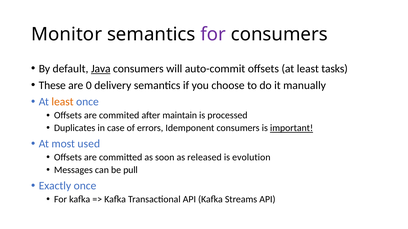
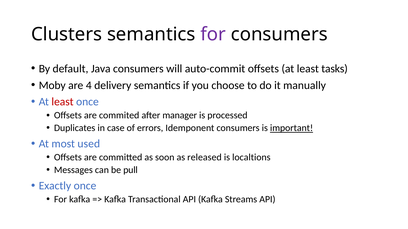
Monitor: Monitor -> Clusters (67, 34)
Java underline: present -> none (101, 69)
These: These -> Moby (52, 85)
0: 0 -> 4 (89, 85)
least colour: orange -> red (63, 102)
maintain: maintain -> manager (180, 116)
evolution: evolution -> localtions (251, 158)
